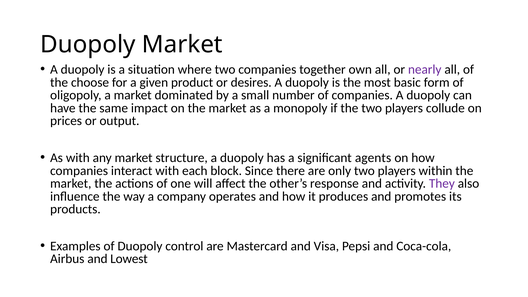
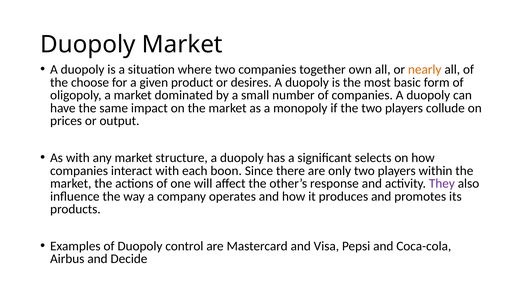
nearly colour: purple -> orange (425, 70)
agents: agents -> selects (373, 158)
block: block -> boon (226, 171)
Lowest: Lowest -> Decide (129, 259)
